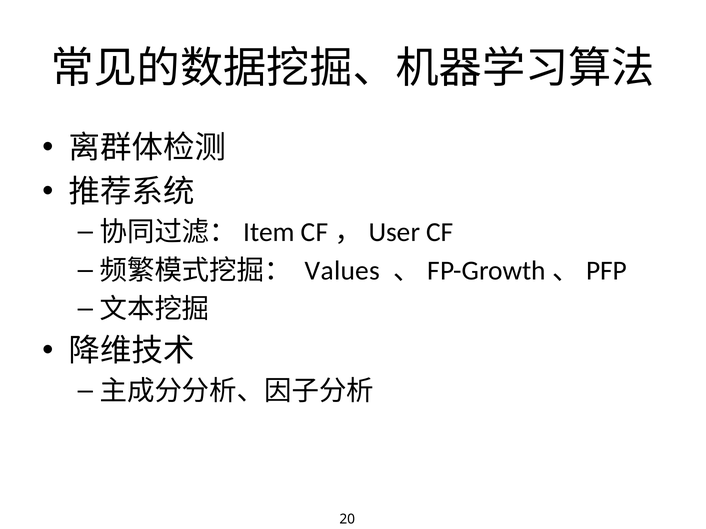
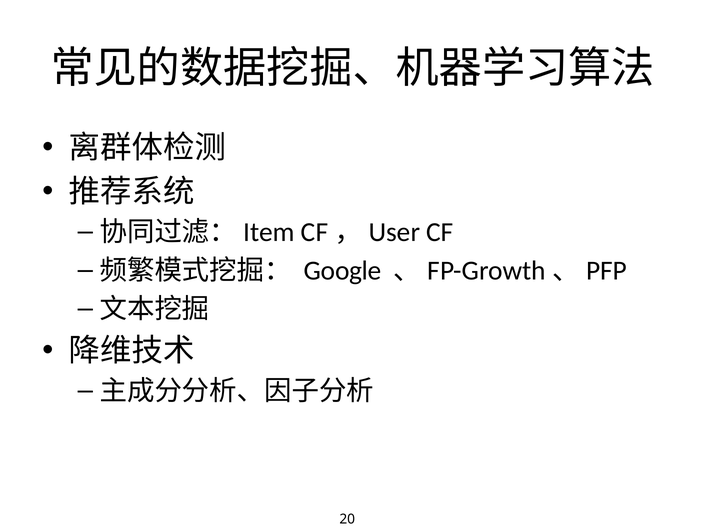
Values: Values -> Google (343, 271)
